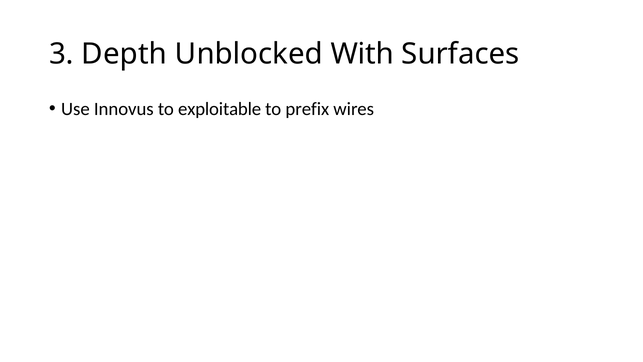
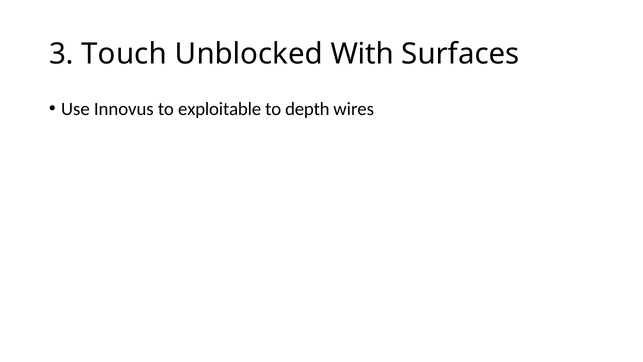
Depth: Depth -> Touch (124, 54)
prefix: prefix -> depth (307, 109)
